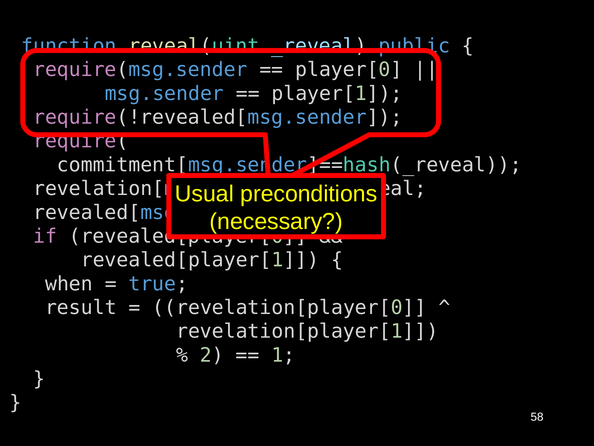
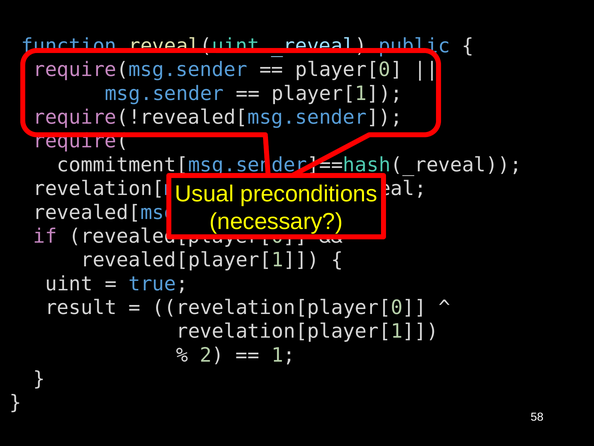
when: when -> uint (69, 284)
